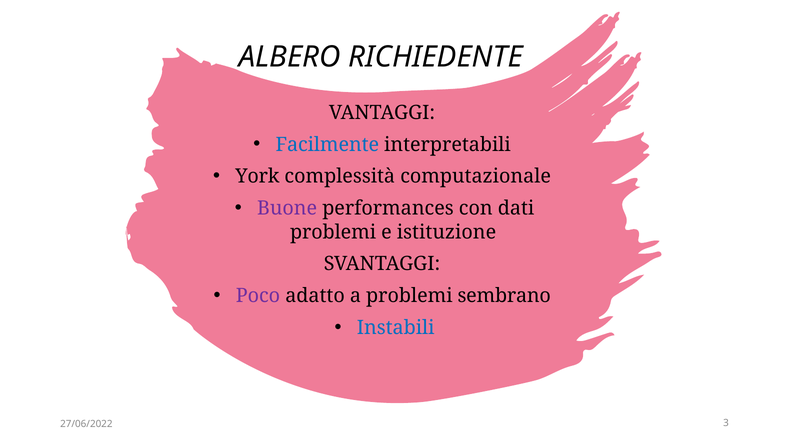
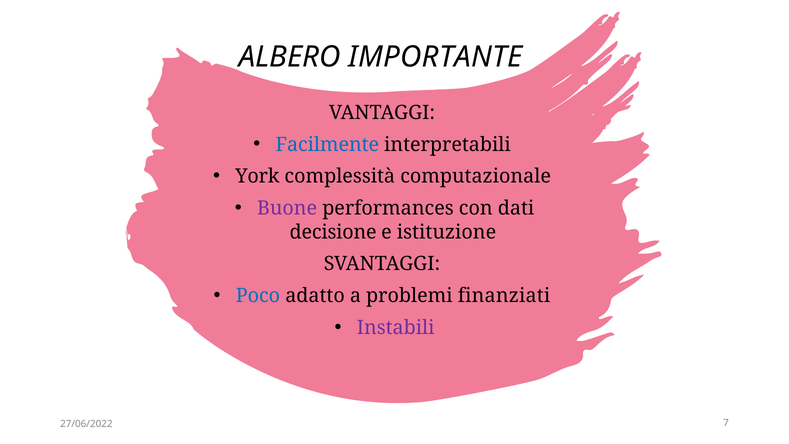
RICHIEDENTE: RICHIEDENTE -> IMPORTANTE (435, 57)
problemi: problemi -> decisione (333, 232)
Poco colour: purple -> blue (258, 296)
sembrano: sembrano -> finanziati (504, 296)
Instabili colour: blue -> purple (396, 328)
3: 3 -> 7 (726, 423)
